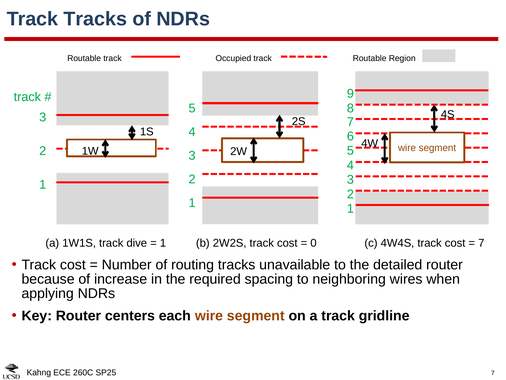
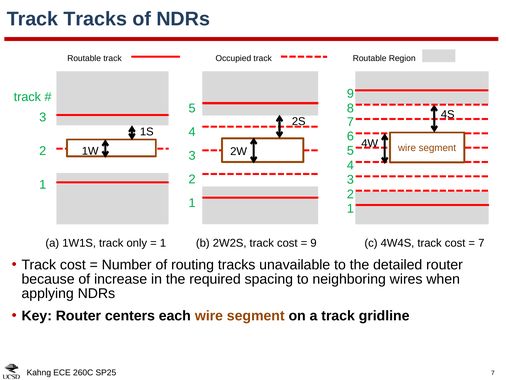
dive: dive -> only (137, 243)
0: 0 -> 9 (313, 243)
